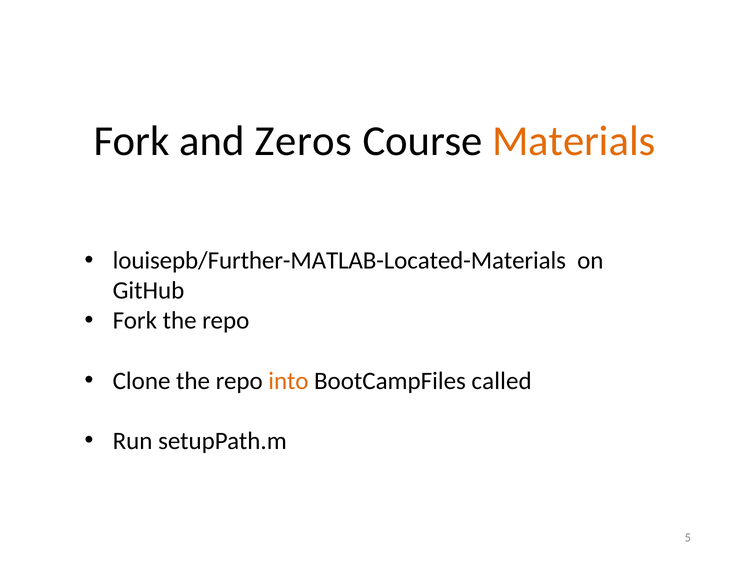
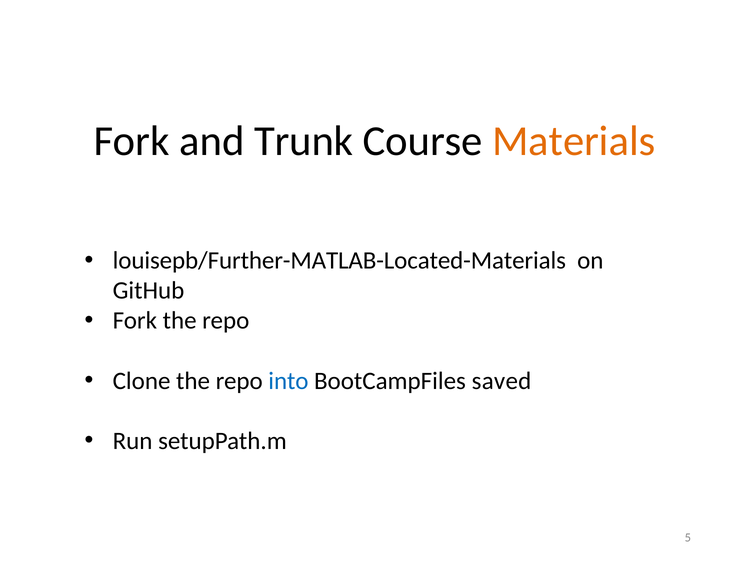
Zeros: Zeros -> Trunk (304, 141)
into colour: orange -> blue (288, 380)
called: called -> saved (502, 380)
